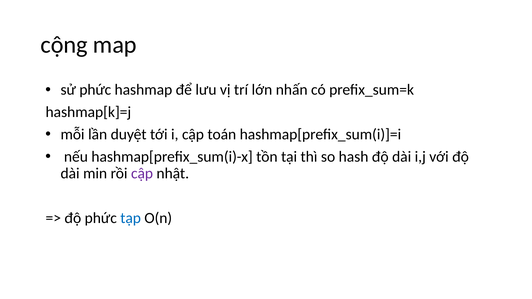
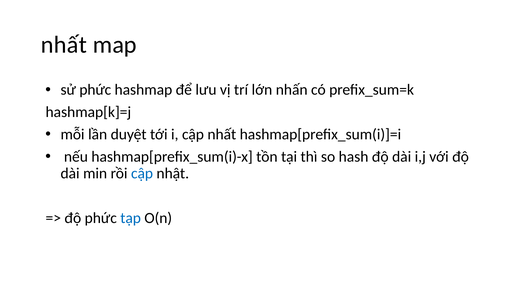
cộng: cộng -> nhất (64, 45)
cập toán: toán -> nhất (222, 135)
cập colour: purple -> blue (142, 174)
